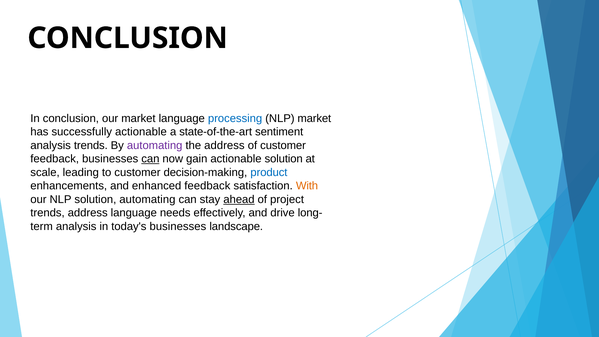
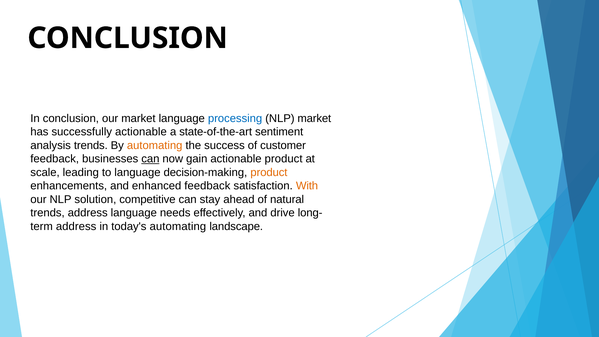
automating colour: purple -> orange (155, 145)
the address: address -> success (224, 145)
actionable solution: solution -> product (284, 159)
to customer: customer -> language (137, 172)
product colour: blue -> orange (269, 172)
solution automating: automating -> competitive (147, 199)
ahead underline: present -> none (239, 199)
project: project -> natural (287, 199)
term analysis: analysis -> address (76, 226)
today's businesses: businesses -> automating (178, 226)
